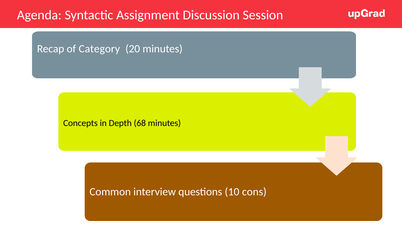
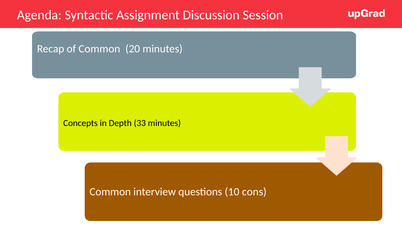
of Category: Category -> Common (99, 49)
68: 68 -> 33 (140, 123)
